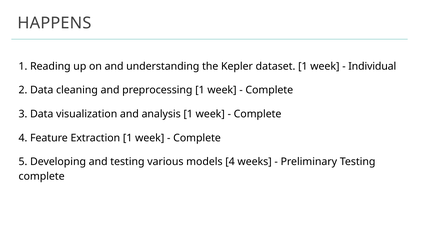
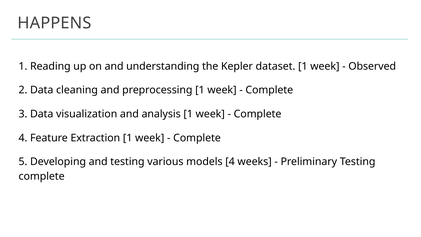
Individual: Individual -> Observed (372, 66)
